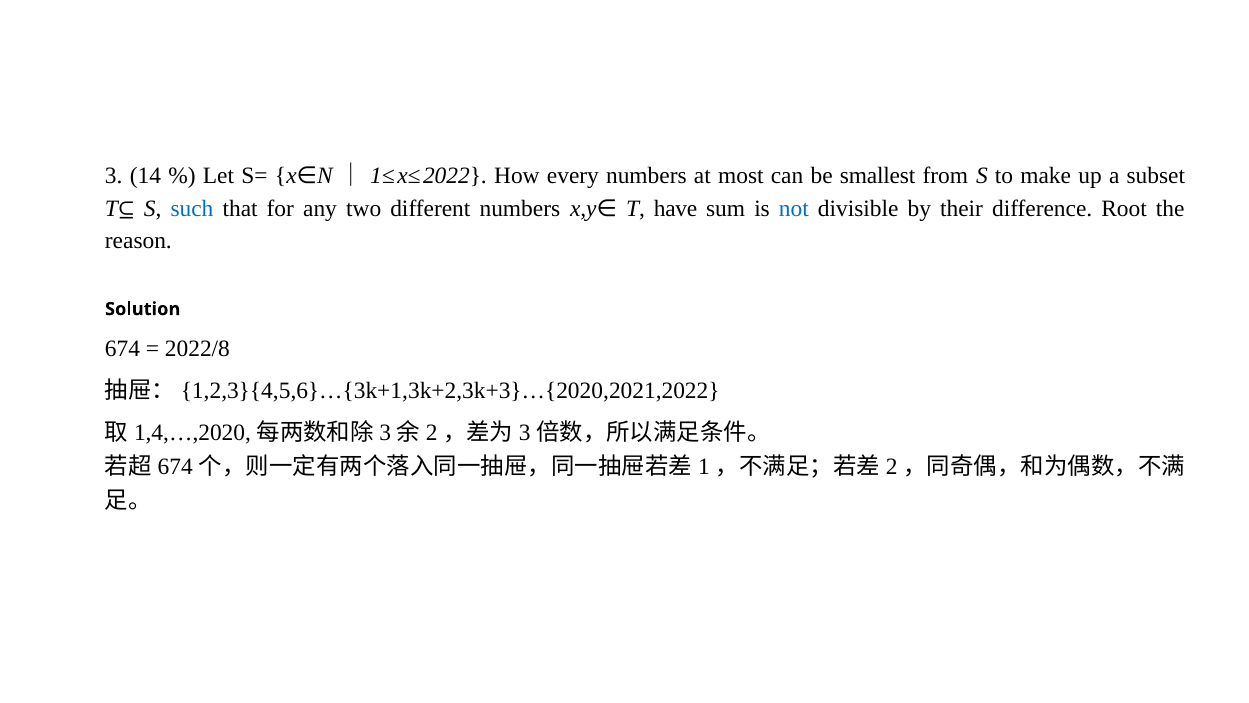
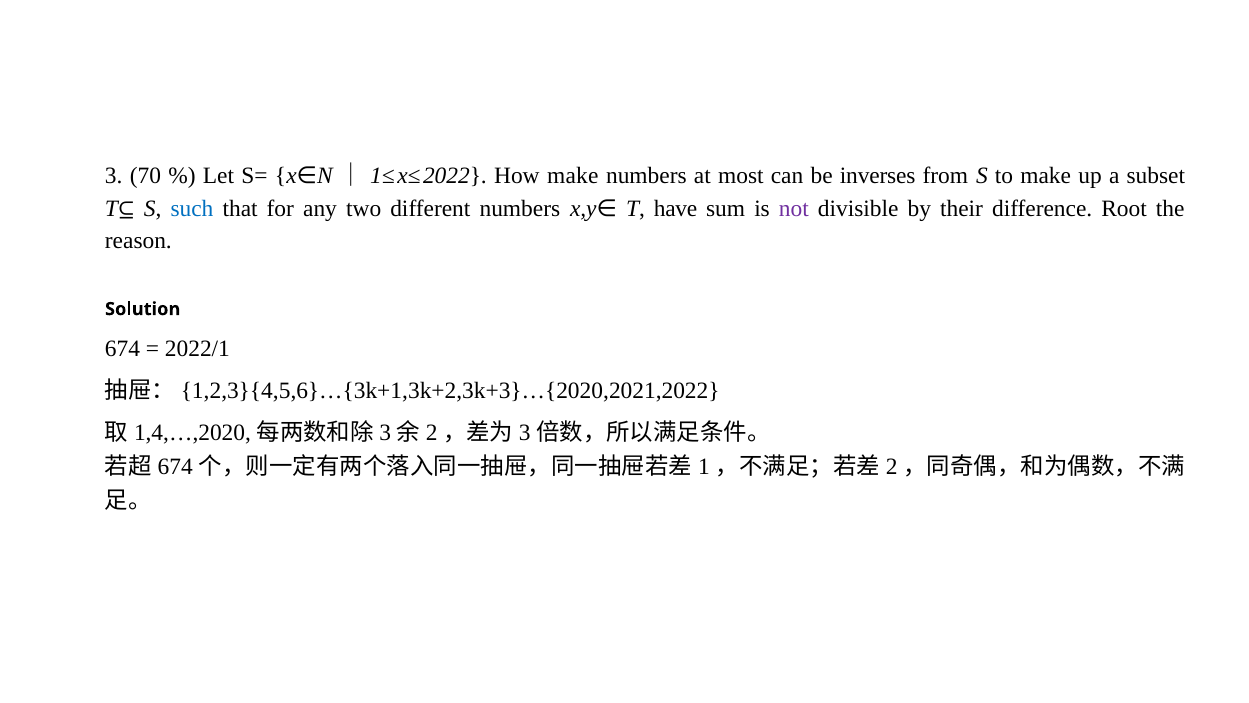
14: 14 -> 70 (145, 176)
How every: every -> make (573, 176)
smallest: smallest -> inverses (878, 176)
not colour: blue -> purple (794, 208)
2022/8: 2022/8 -> 2022/1 (197, 348)
